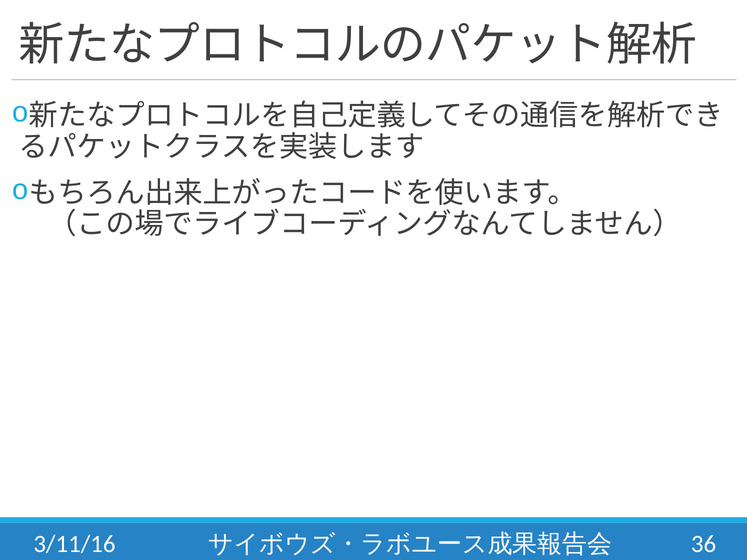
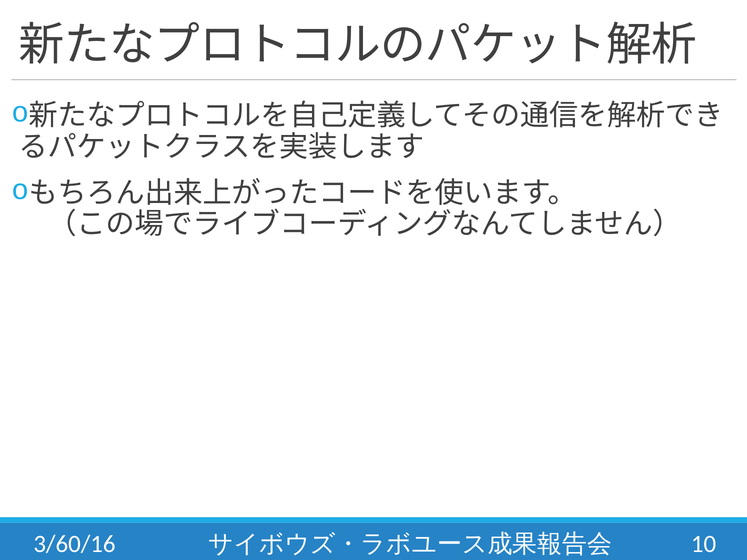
3/11/16: 3/11/16 -> 3/60/16 (74, 544)
36: 36 -> 10 (704, 544)
